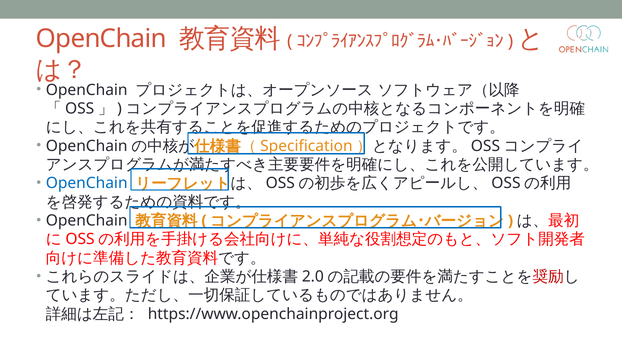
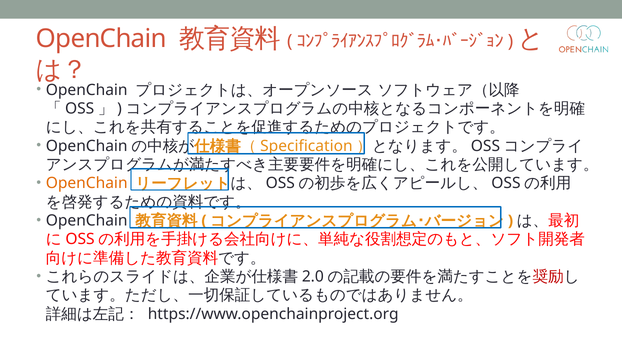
OpenChain colour: blue -> orange (87, 183)
